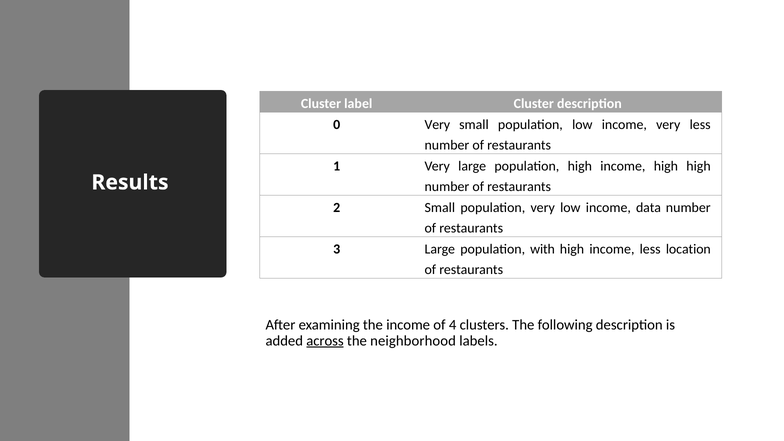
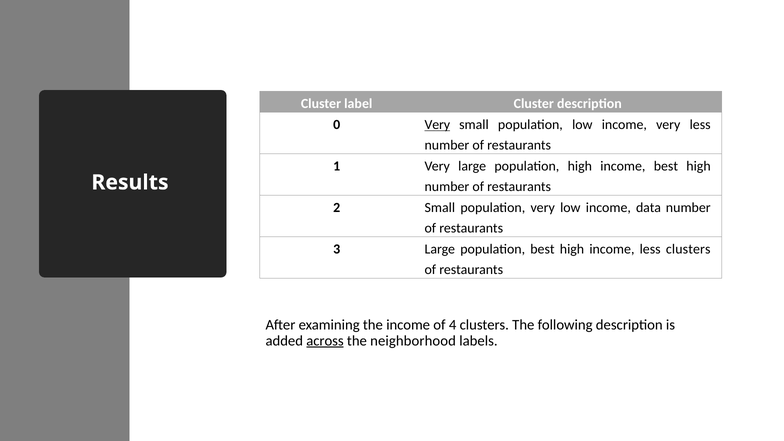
Very underline: none -> present (437, 125)
income high: high -> best (666, 166)
population with: with -> best (542, 249)
less location: location -> clusters (688, 249)
